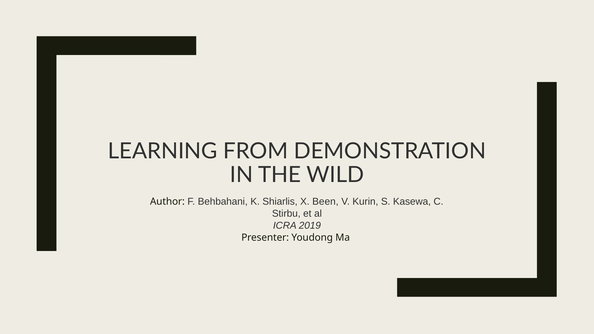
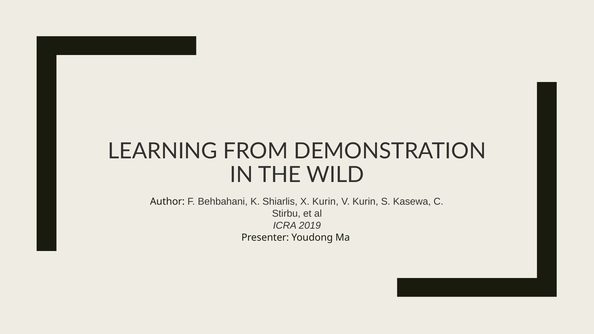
X Been: Been -> Kurin (325, 202)
